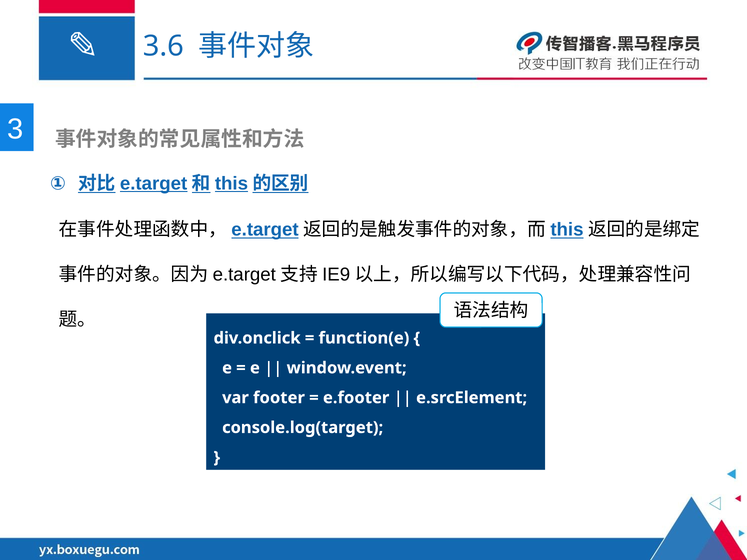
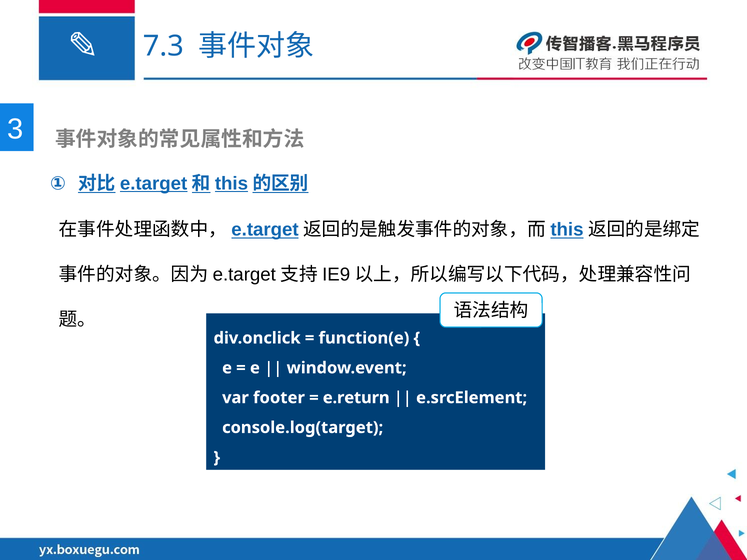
3.6: 3.6 -> 7.3 (163, 46)
e.footer: e.footer -> e.return (356, 398)
